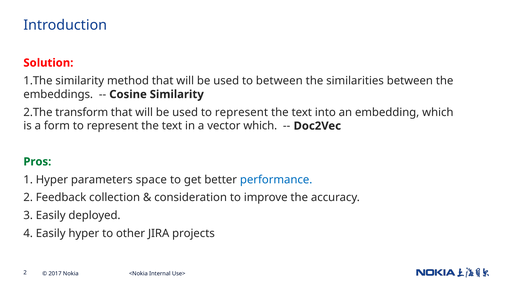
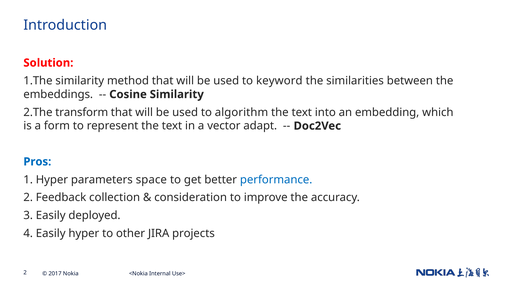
to between: between -> keyword (279, 81)
used to represent: represent -> algorithm (241, 112)
vector which: which -> adapt (260, 126)
Pros colour: green -> blue (37, 162)
